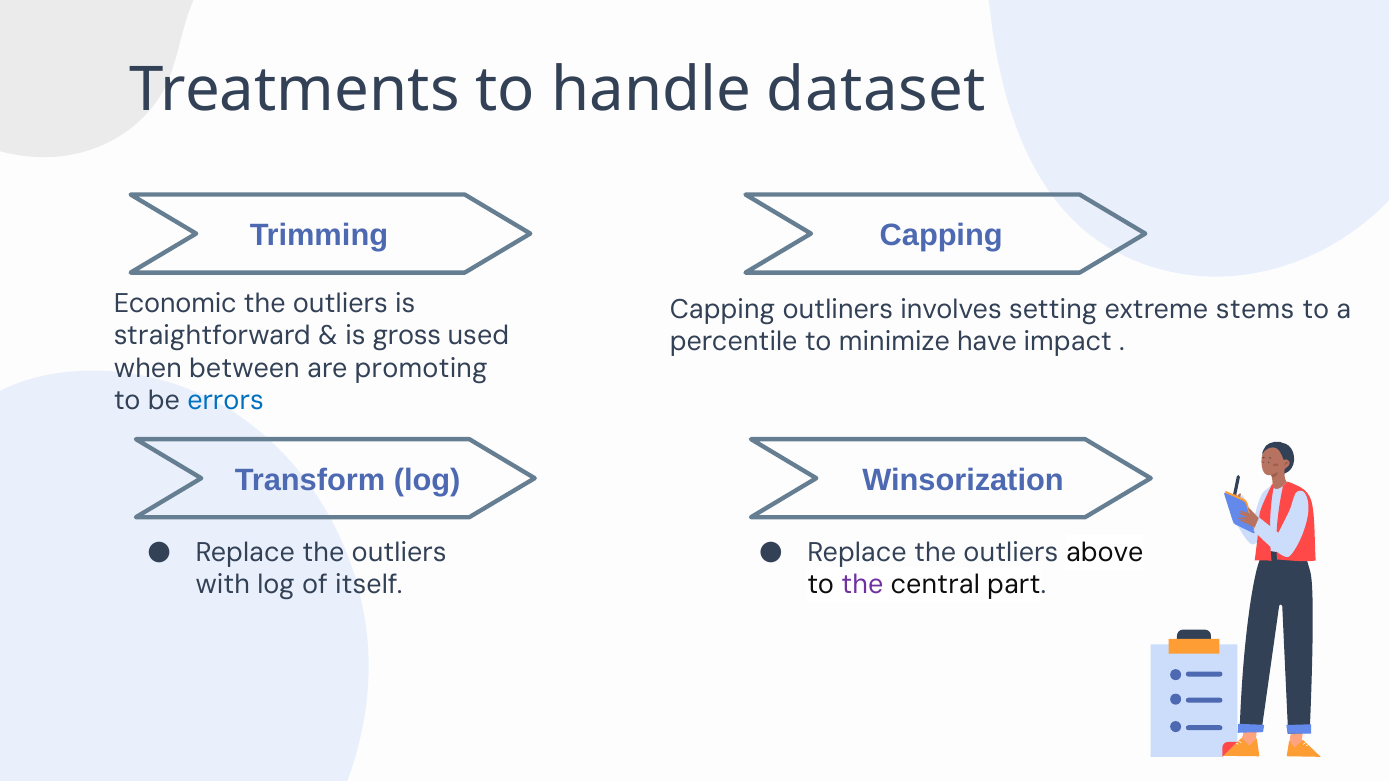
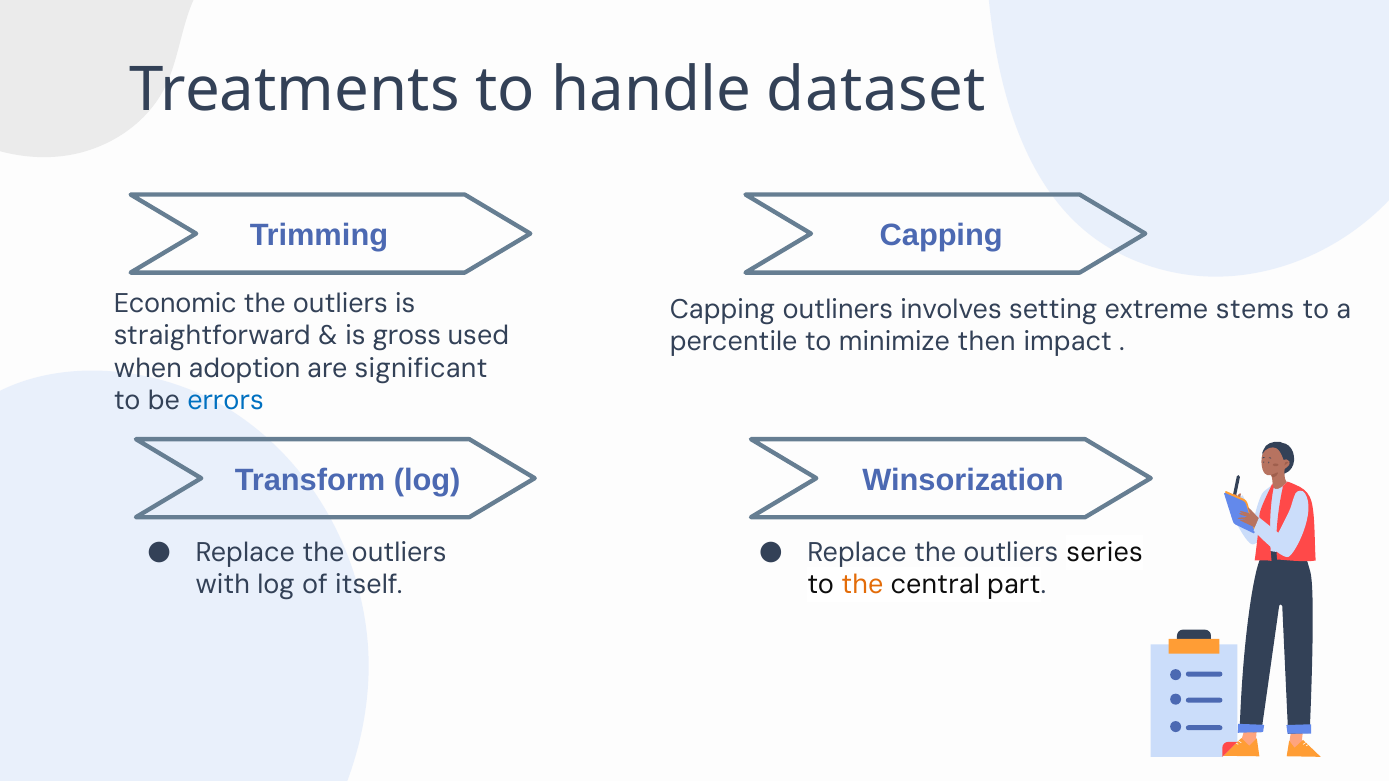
have: have -> then (987, 342)
between: between -> adoption (245, 368)
promoting: promoting -> significant (421, 368)
above: above -> series (1105, 553)
the colour: purple -> orange (862, 585)
